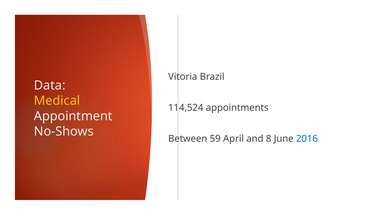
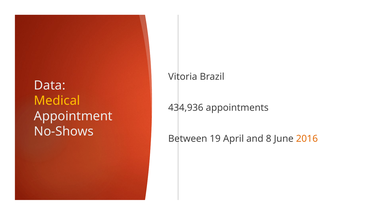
114,524: 114,524 -> 434,936 (186, 107)
59: 59 -> 19 (215, 138)
2016 colour: blue -> orange (307, 138)
